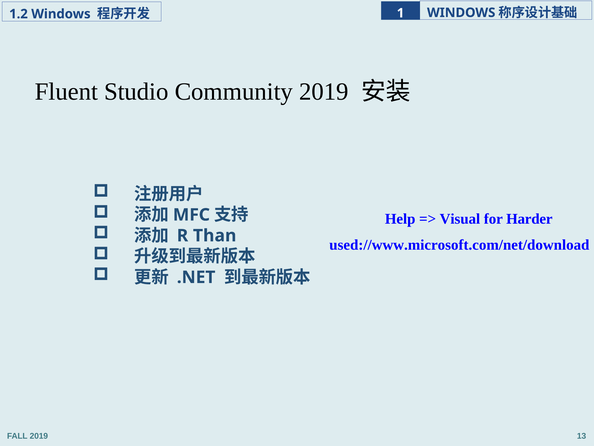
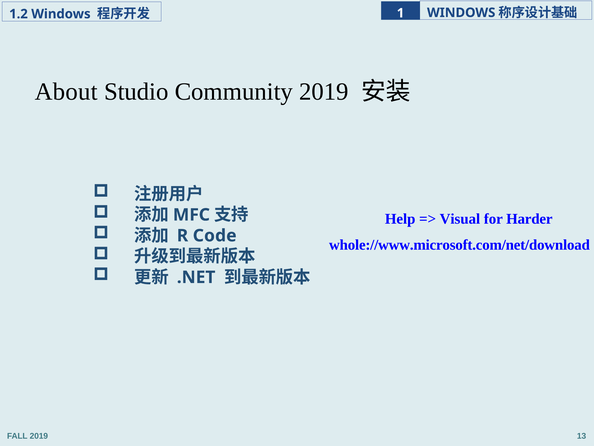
Fluent: Fluent -> About (66, 92)
Than: Than -> Code (215, 235)
used://www.microsoft.com/net/download: used://www.microsoft.com/net/download -> whole://www.microsoft.com/net/download (459, 244)
